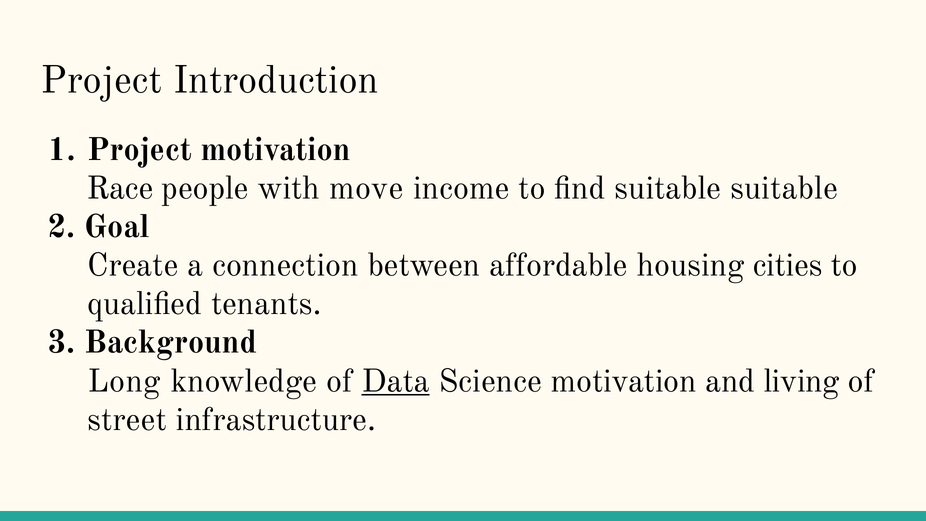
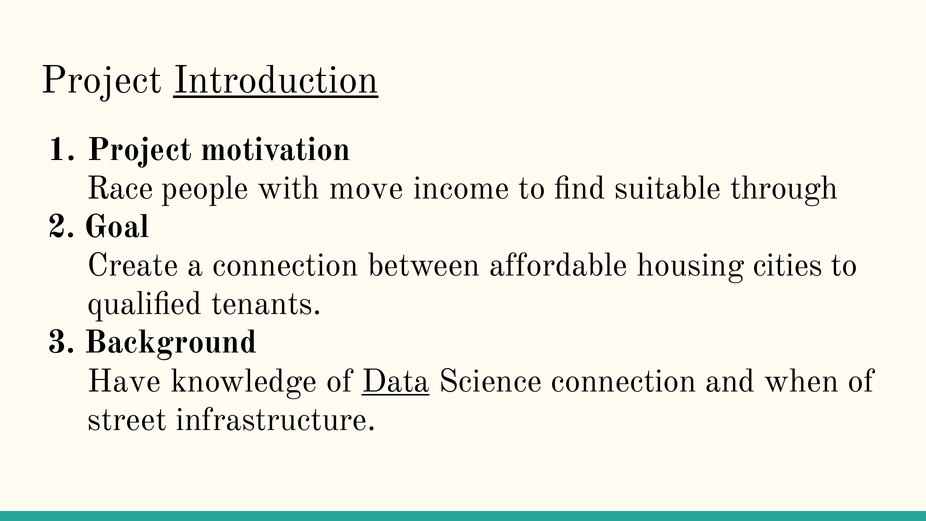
Introduction underline: none -> present (276, 80)
suitable suitable: suitable -> through (784, 188)
Long: Long -> Have (124, 381)
Science motivation: motivation -> connection (624, 381)
living: living -> when (802, 381)
